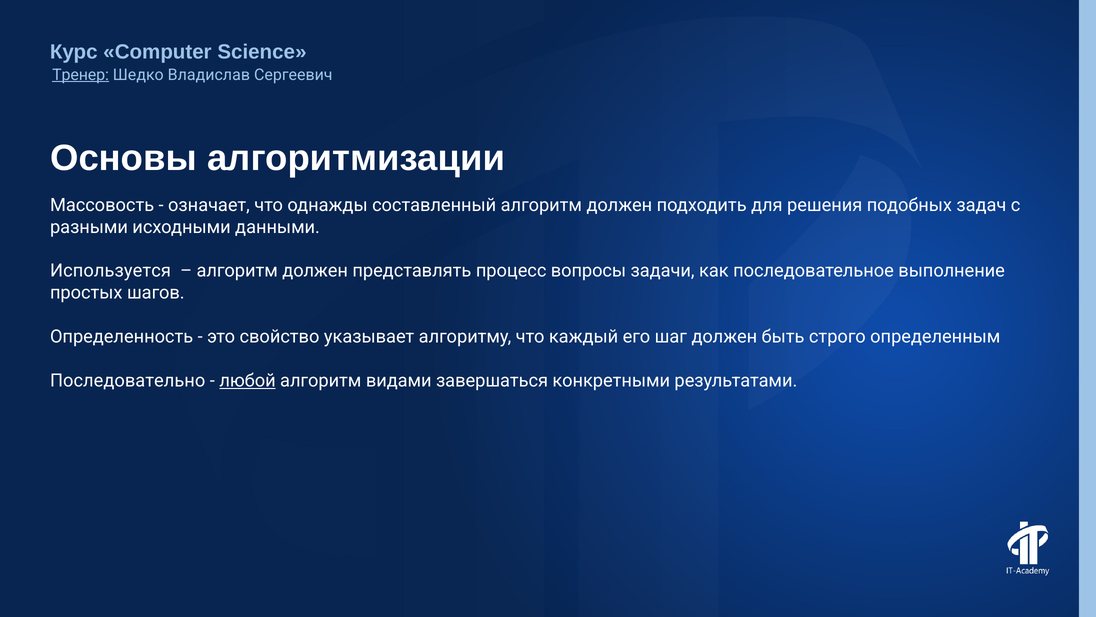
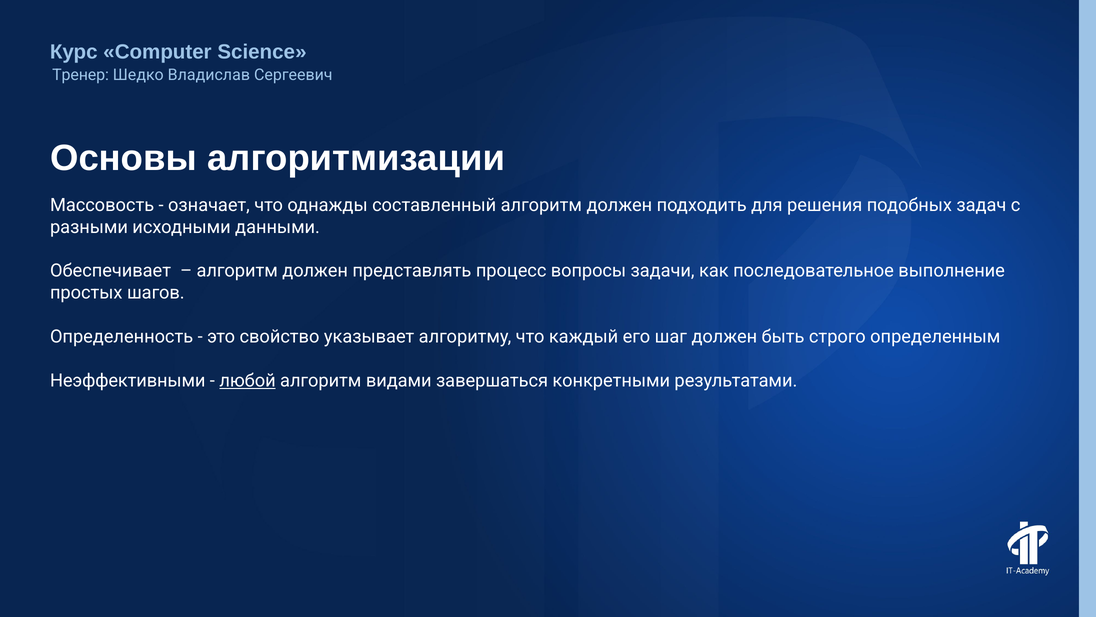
Тренер underline: present -> none (81, 75)
Используется: Используется -> Обеспечивает (111, 271)
Последовательно: Последовательно -> Неэффективными (128, 380)
